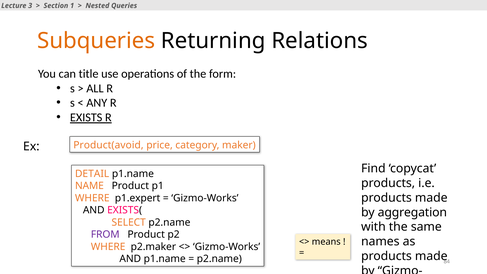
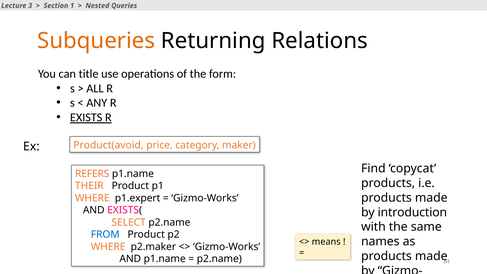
DETAIL: DETAIL -> REFERS (92, 174)
NAME: NAME -> THEIR (89, 186)
aggregation: aggregation -> introduction (412, 212)
FROM colour: purple -> blue (105, 235)
